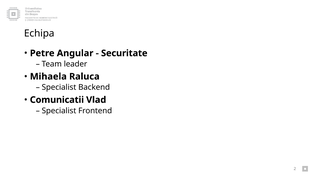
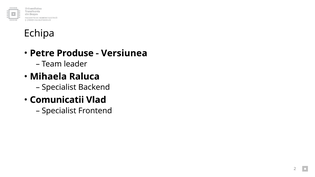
Angular: Angular -> Produse (75, 53)
Securitate: Securitate -> Versiunea (124, 53)
